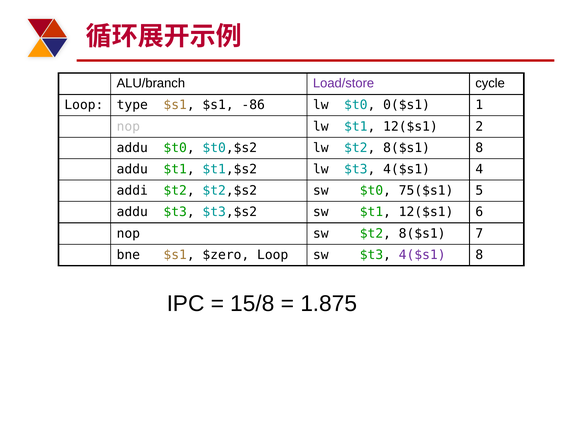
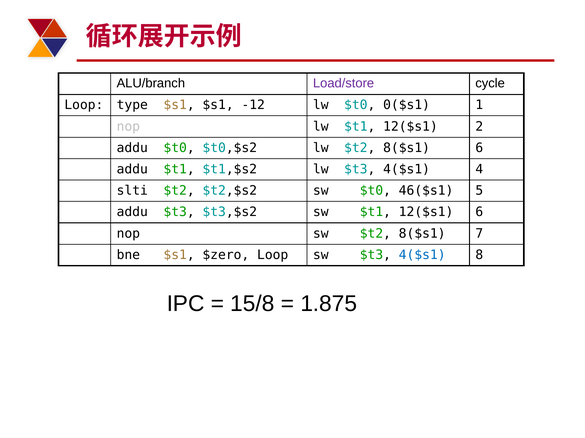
-86: -86 -> -12 (253, 105)
8($s1 8: 8 -> 6 (479, 148)
addi: addi -> slti (132, 191)
75($s1: 75($s1 -> 46($s1 (426, 191)
4($s1 colour: purple -> blue (422, 255)
